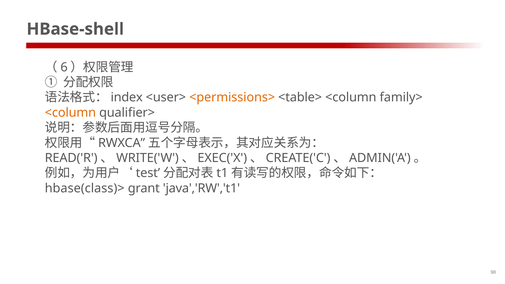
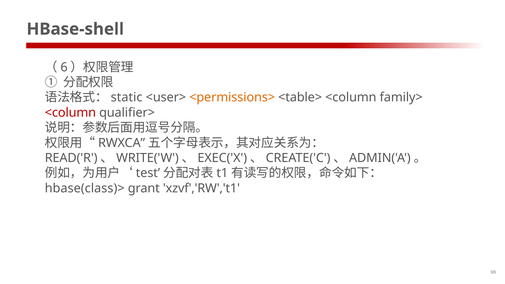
index: index -> static (127, 98)
<column colour: orange -> red (70, 113)
java','RW','t1: java','RW','t1 -> xzvf','RW','t1 (201, 188)
